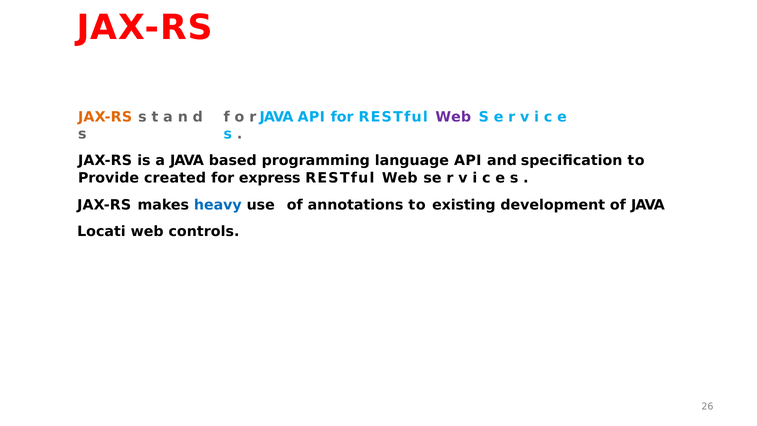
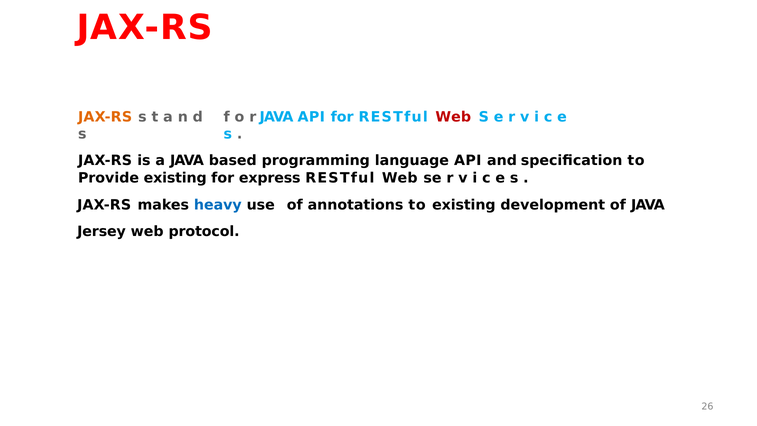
Web colour: purple -> red (453, 117)
Provide created: created -> existing (175, 178)
Locati: Locati -> Jersey (102, 232)
controls: controls -> protocol (204, 232)
